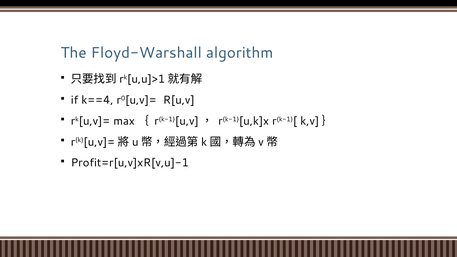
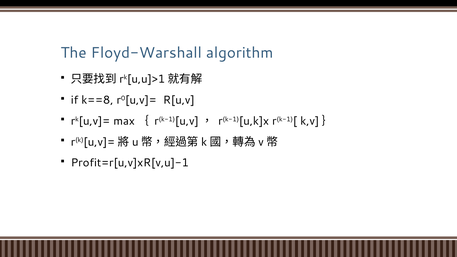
k==4: k==4 -> k==8 (97, 100)
